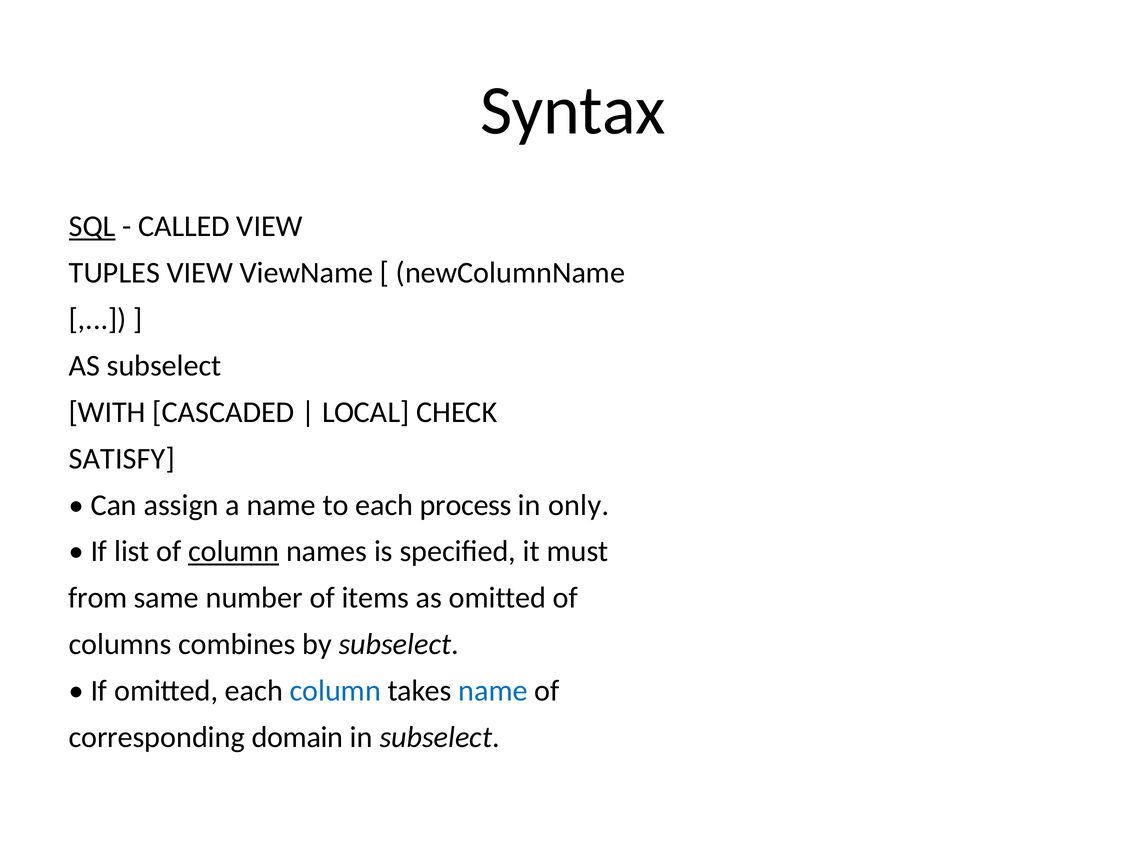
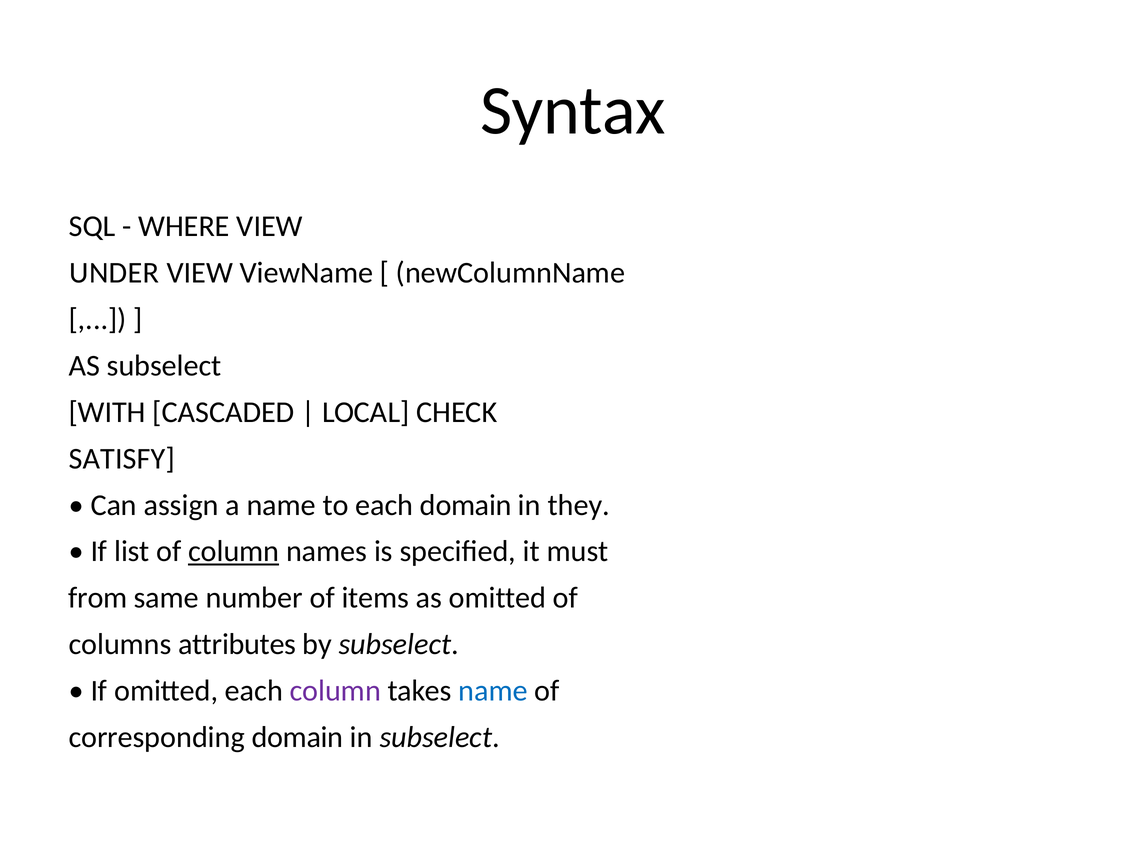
SQL underline: present -> none (92, 227)
CALLED: CALLED -> WHERE (184, 227)
TUPLES: TUPLES -> UNDER (114, 273)
each process: process -> domain (466, 505)
only: only -> they (579, 505)
combines: combines -> attributes (237, 645)
column colour: blue -> purple (335, 691)
